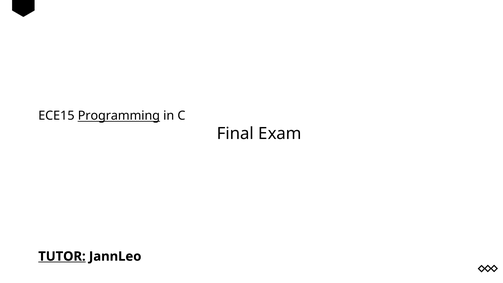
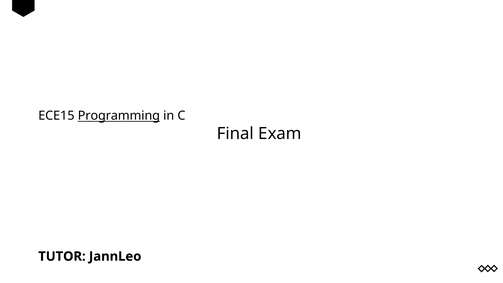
TUTOR underline: present -> none (62, 256)
